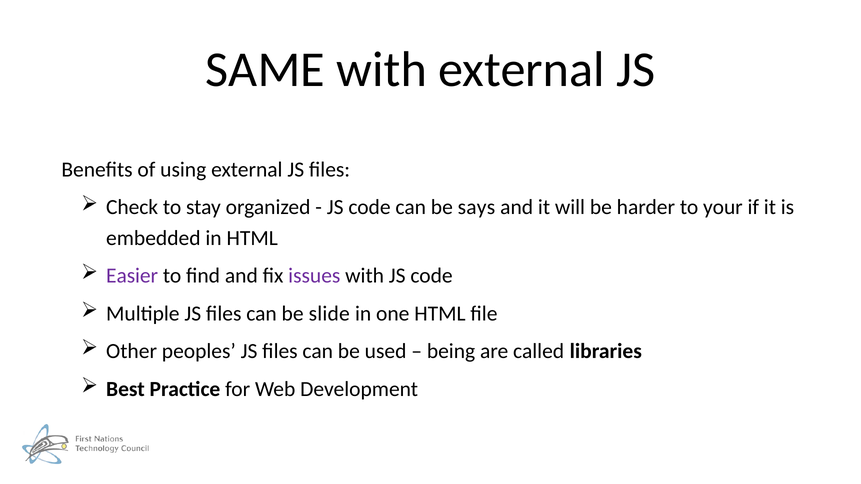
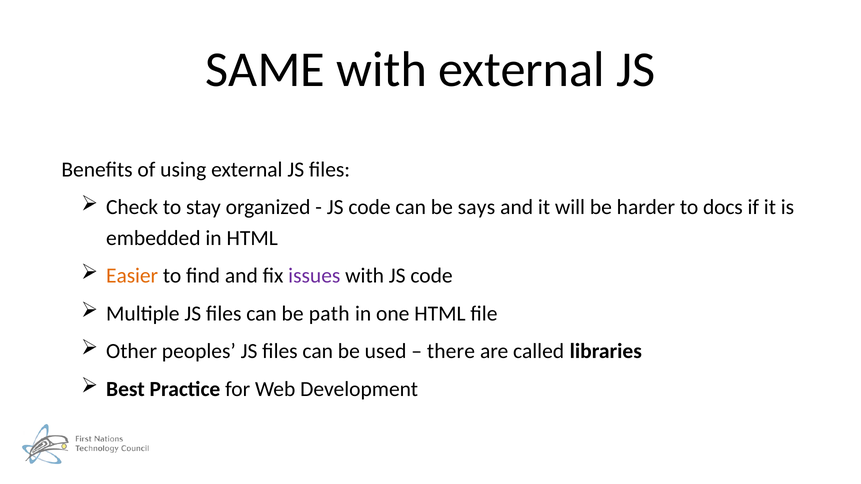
your: your -> docs (723, 207)
Easier colour: purple -> orange (132, 276)
slide: slide -> path (329, 314)
being: being -> there (451, 351)
